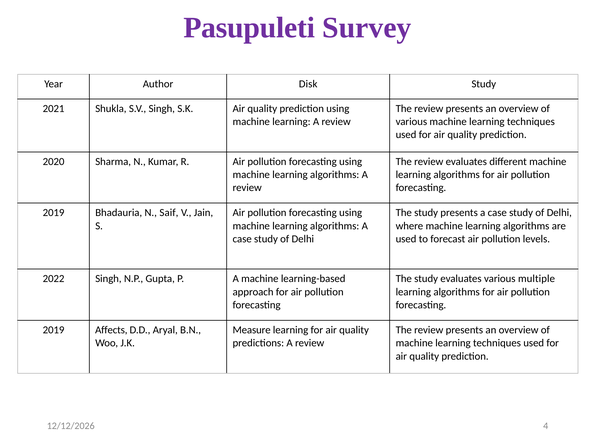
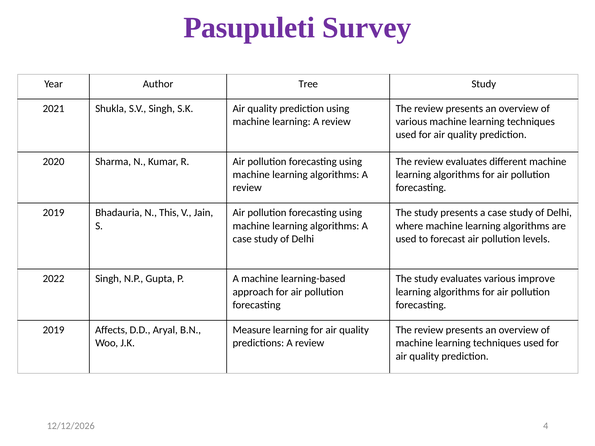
Disk: Disk -> Tree (308, 84)
Saif: Saif -> This (169, 213)
multiple: multiple -> improve (536, 279)
